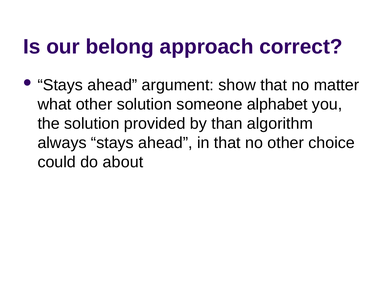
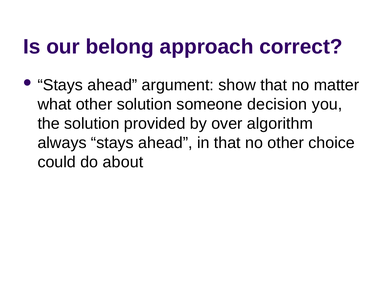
alphabet: alphabet -> decision (277, 104)
than: than -> over (227, 124)
